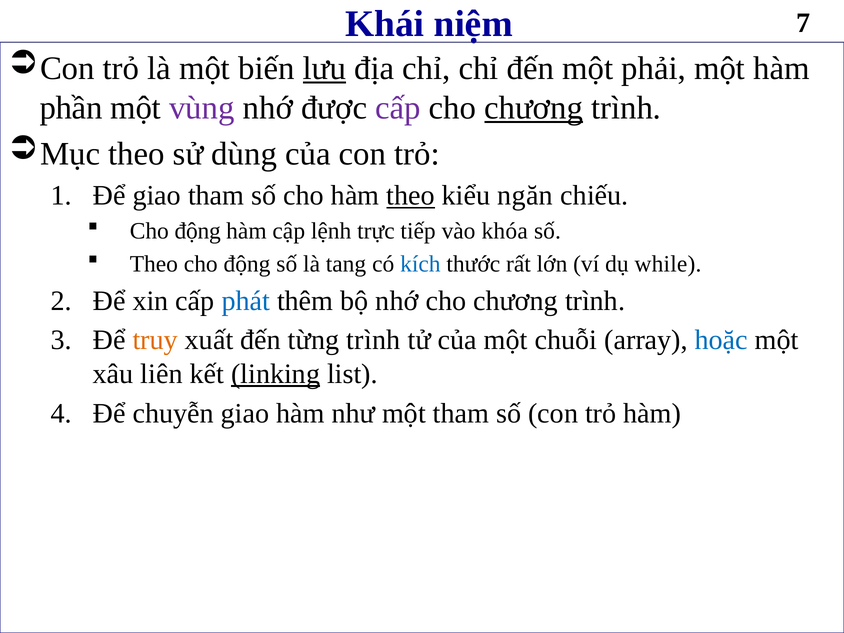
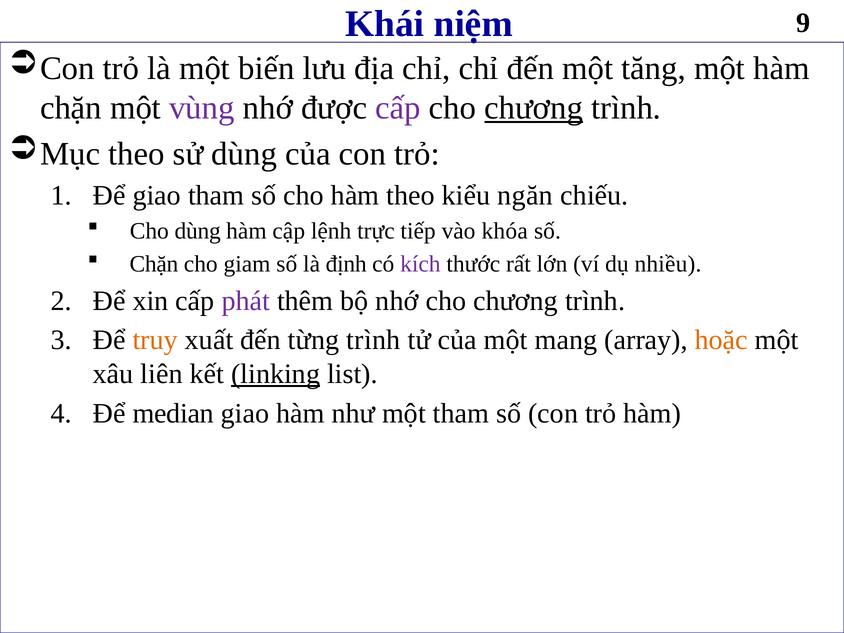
7: 7 -> 9 (803, 23)
lưu underline: present -> none (324, 68)
phải: phải -> tăng (654, 68)
phần: phần -> chặn (71, 108)
theo underline: present -> none (411, 196)
động: động -> dùng (198, 231)
Theo: Theo -> Chặn (154, 264)
động: động -> giam (247, 264)
tang: tang -> định (346, 264)
kích colour: blue -> purple (420, 264)
while: while -> nhiều (668, 264)
phát colour: blue -> purple (246, 301)
chuỗi: chuỗi -> mang (566, 340)
hoặc colour: blue -> orange (721, 340)
chuyễn: chuyễn -> median (173, 413)
